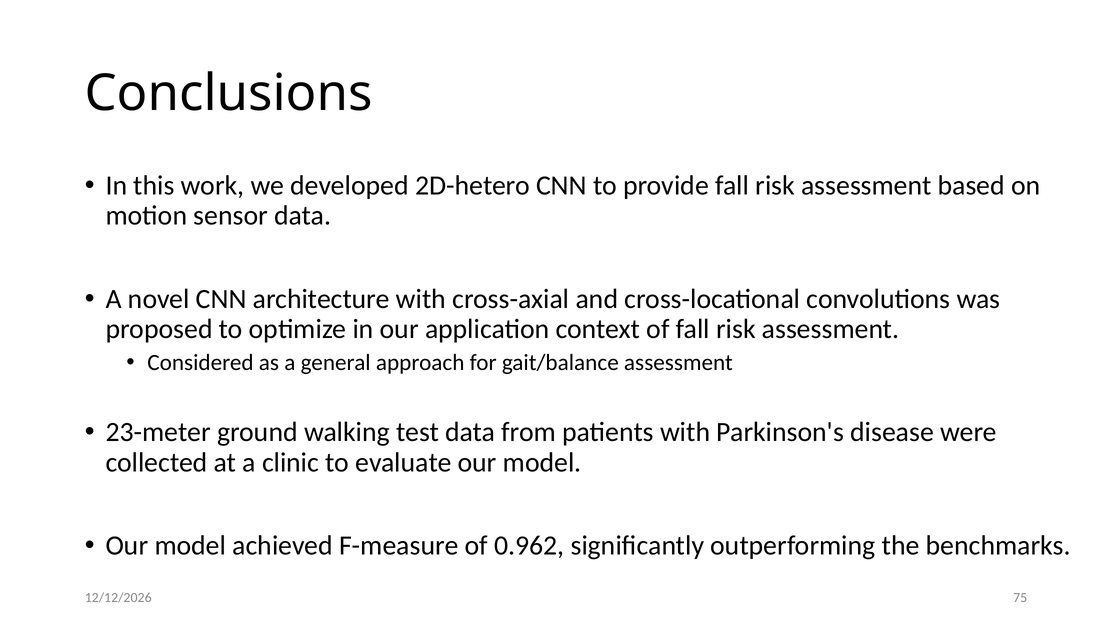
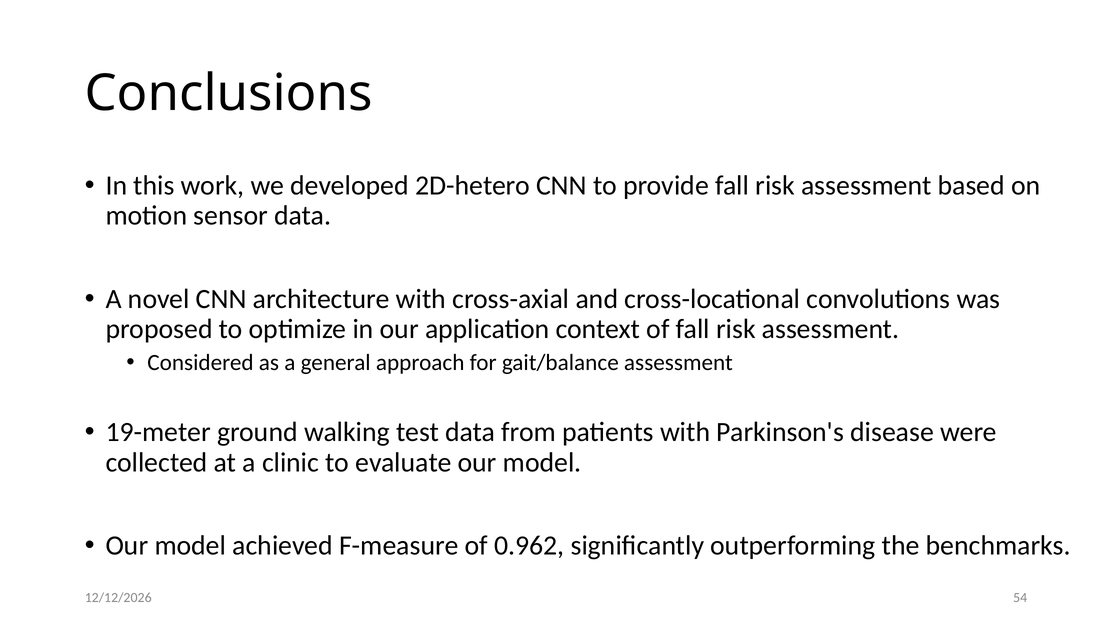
23-meter: 23-meter -> 19-meter (158, 432)
75: 75 -> 54 (1020, 597)
